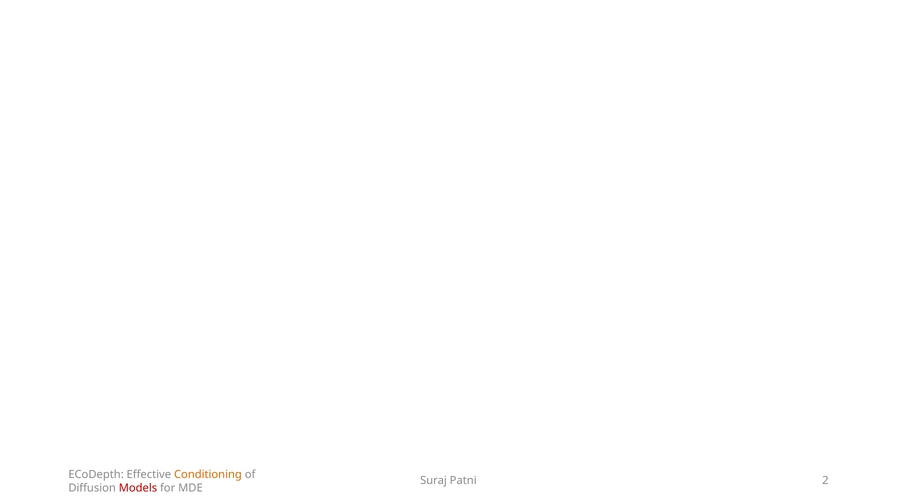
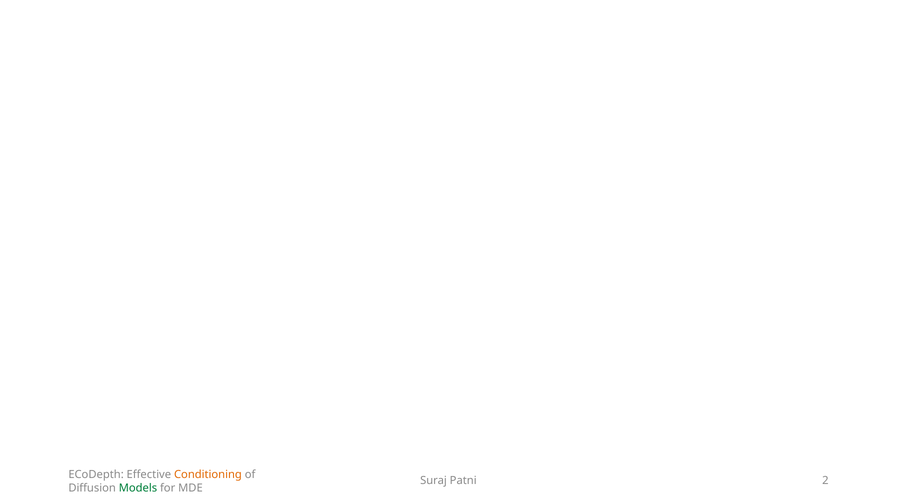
Models colour: red -> green (138, 489)
